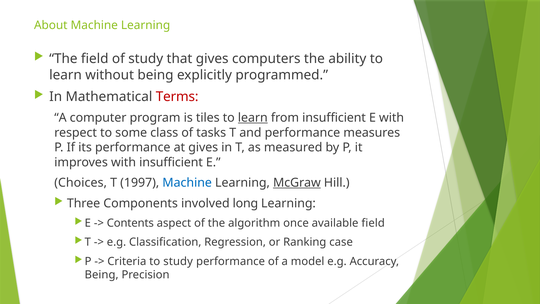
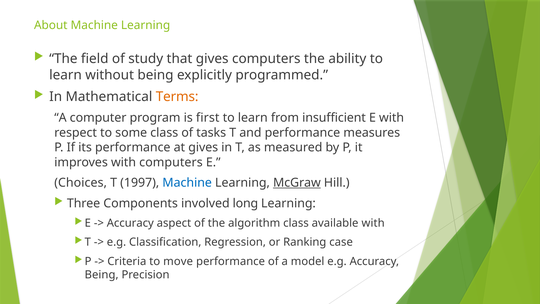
Terms colour: red -> orange (177, 97)
tiles: tiles -> first (208, 118)
learn underline: present -> none (253, 118)
with insufficient: insufficient -> computers (171, 162)
Contents: Contents -> Accuracy (130, 223)
algorithm once: once -> class (296, 223)
available field: field -> with (373, 223)
to study: study -> move (178, 261)
